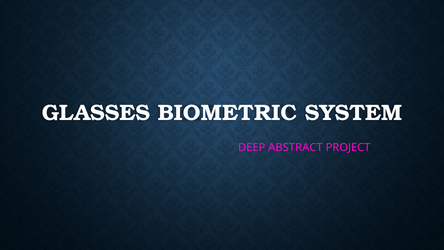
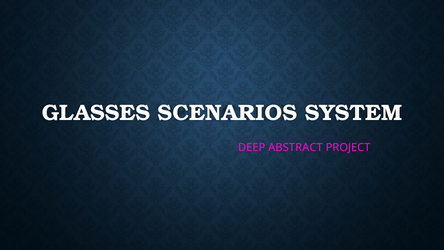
BIOMETRIC: BIOMETRIC -> SCENARIOS (227, 113)
